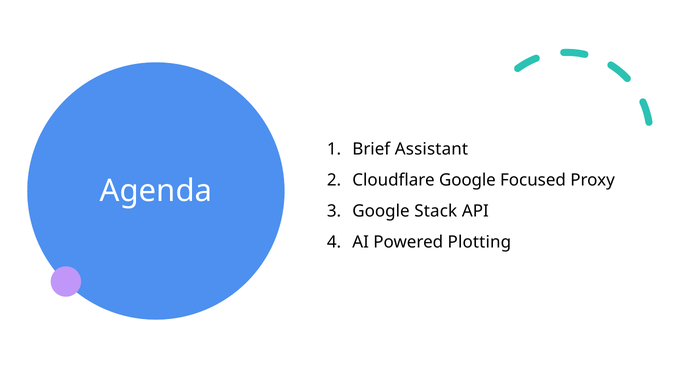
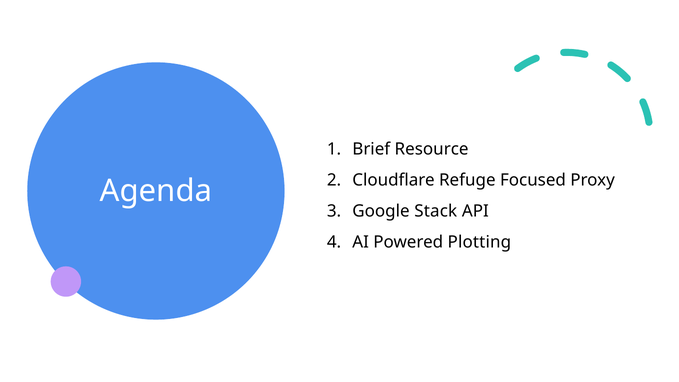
Assistant: Assistant -> Resource (432, 149)
Cloudflare Google: Google -> Refuge (467, 180)
